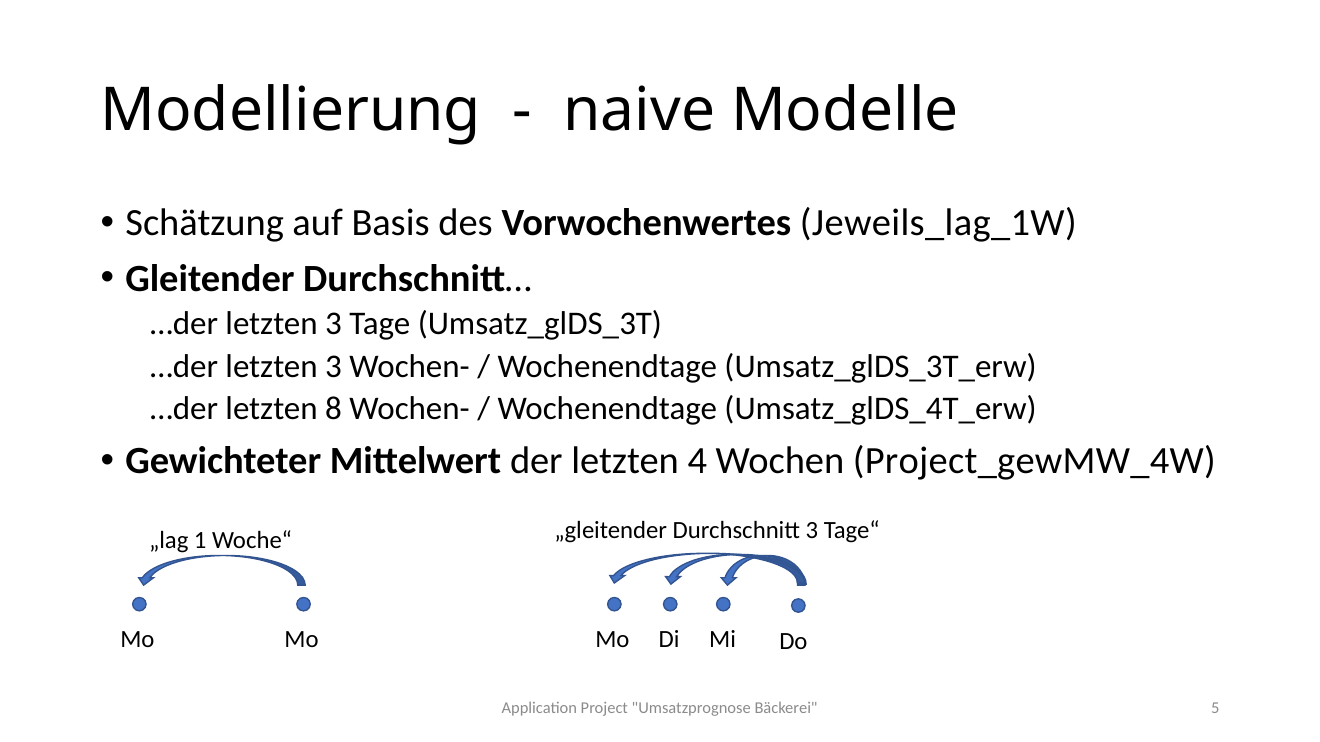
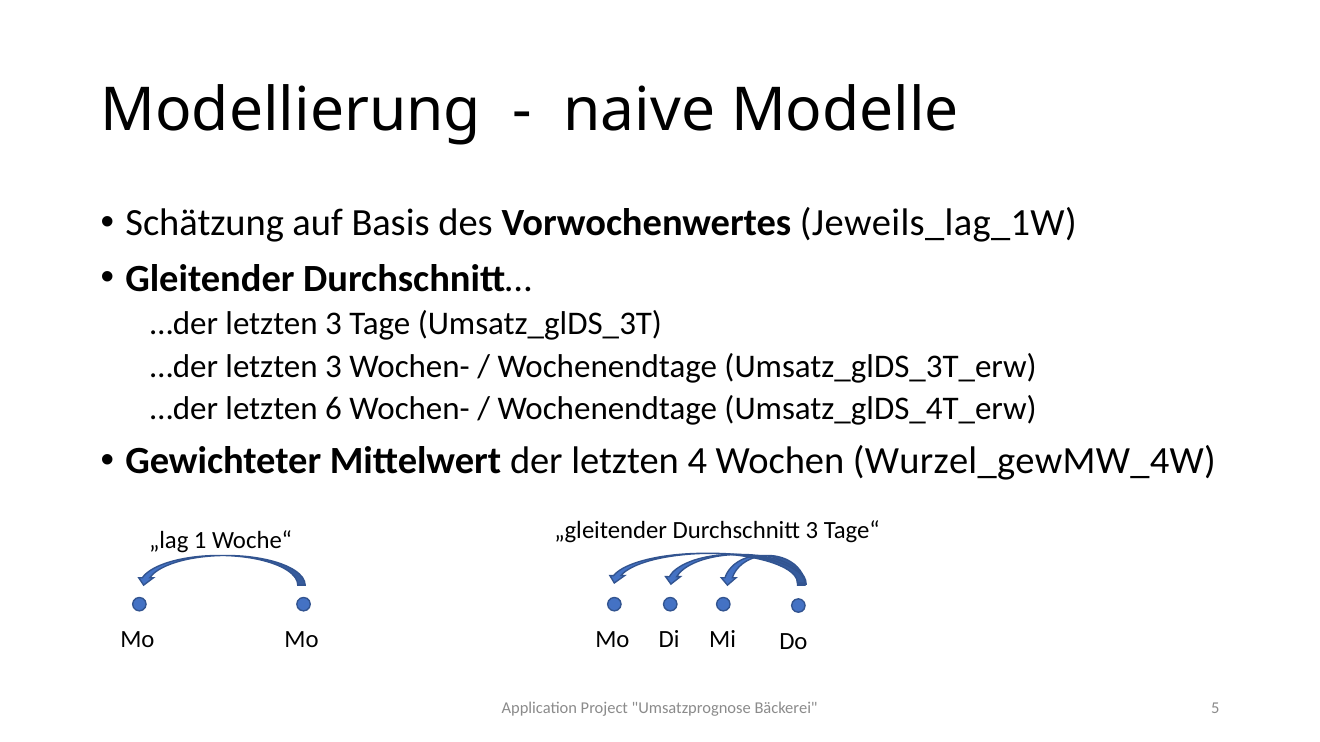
8: 8 -> 6 (334, 409)
Project_gewMW_4W: Project_gewMW_4W -> Wurzel_gewMW_4W (1034, 461)
